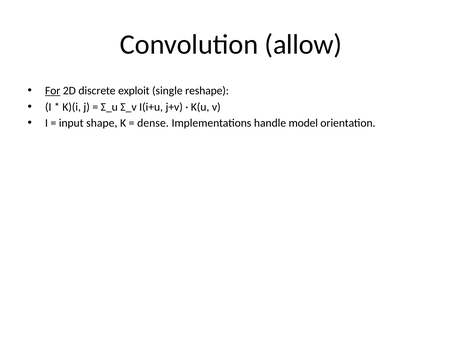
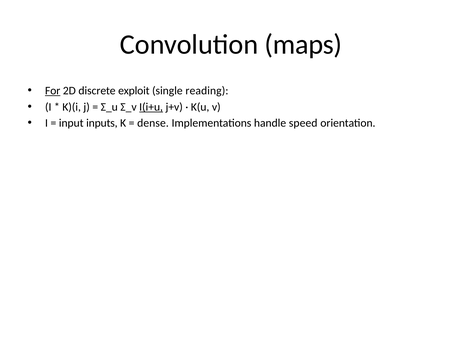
allow: allow -> maps (303, 45)
reshape: reshape -> reading (207, 91)
I(i+u underline: none -> present (151, 107)
shape: shape -> inputs (102, 123)
model: model -> speed (303, 123)
